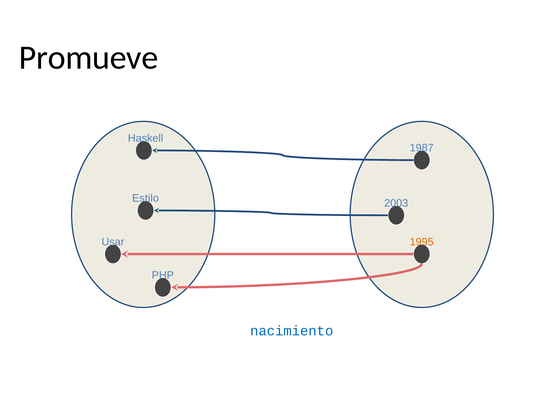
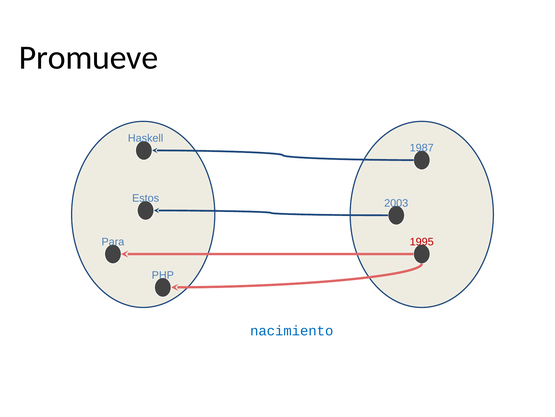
Estilo: Estilo -> Estos (146, 198)
Usar: Usar -> Para (113, 241)
1995 colour: orange -> red (422, 241)
